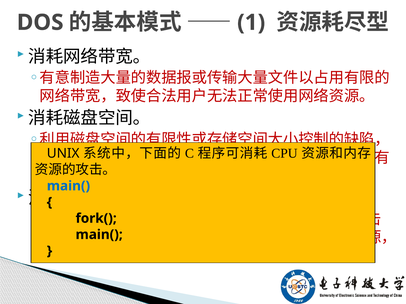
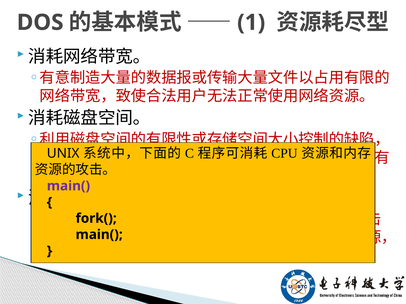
main( colour: blue -> purple (68, 186)
